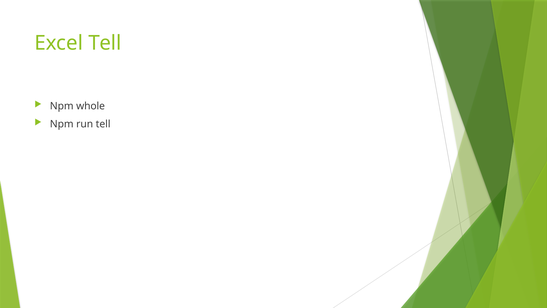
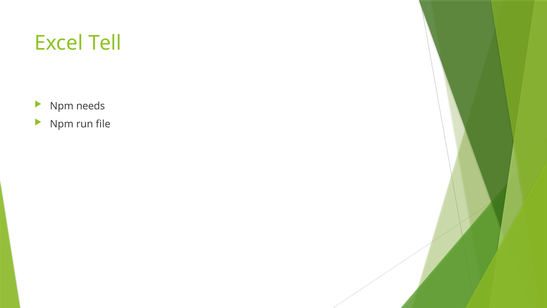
whole: whole -> needs (91, 106)
run tell: tell -> file (103, 124)
